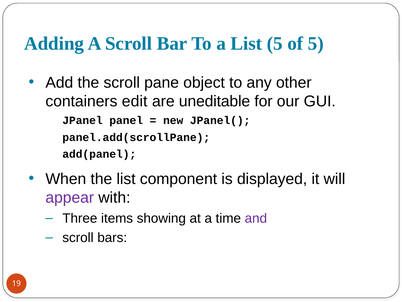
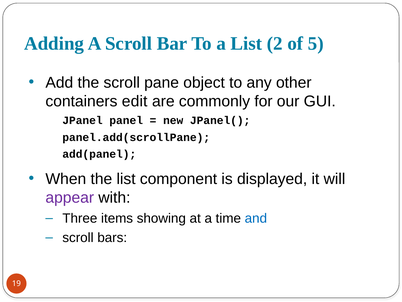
List 5: 5 -> 2 (275, 44)
uneditable: uneditable -> commonly (214, 101)
and colour: purple -> blue (256, 218)
